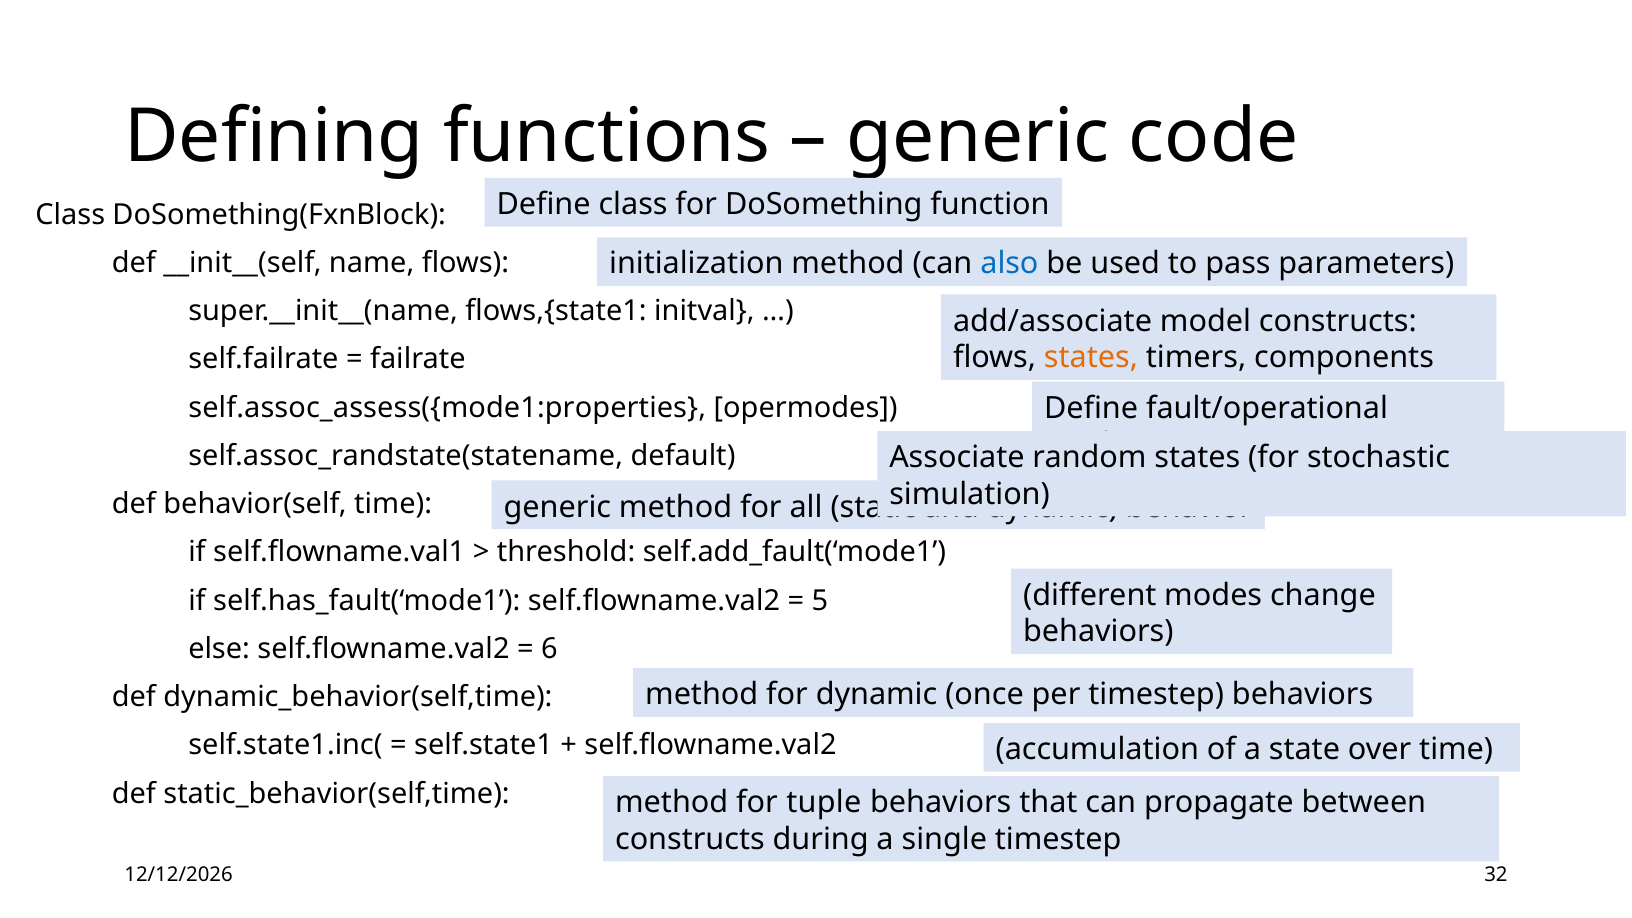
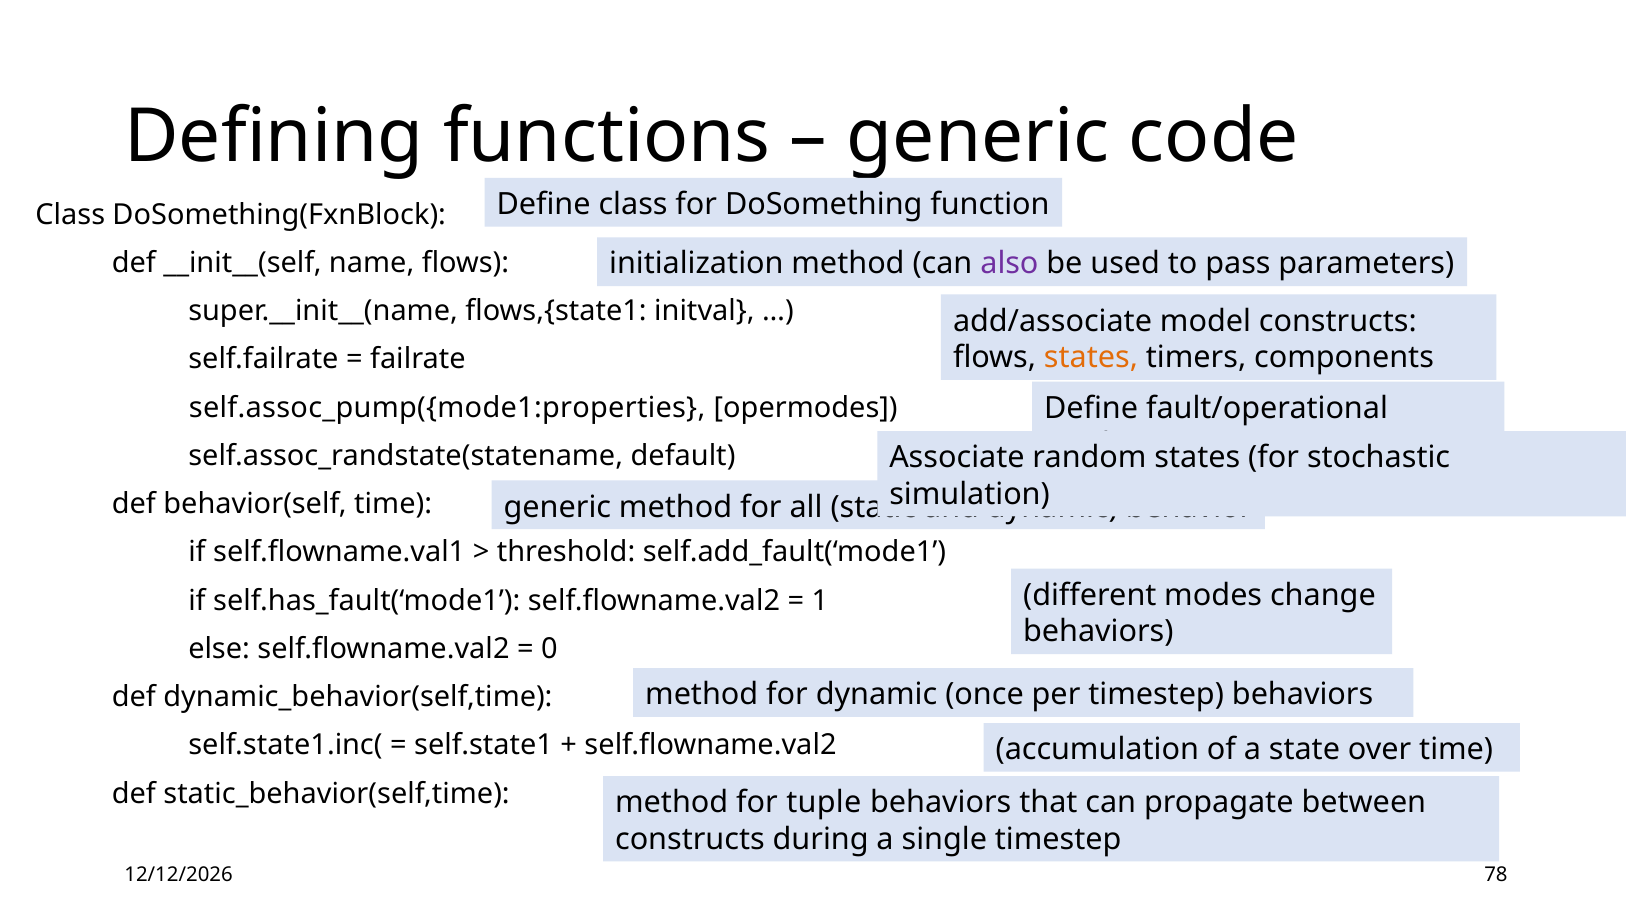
also colour: blue -> purple (1009, 264)
self.assoc_assess({mode1:properties: self.assoc_assess({mode1:properties -> self.assoc_pump({mode1:properties (447, 408)
5: 5 -> 1 (820, 601)
6: 6 -> 0 (549, 649)
32: 32 -> 78 (1496, 875)
